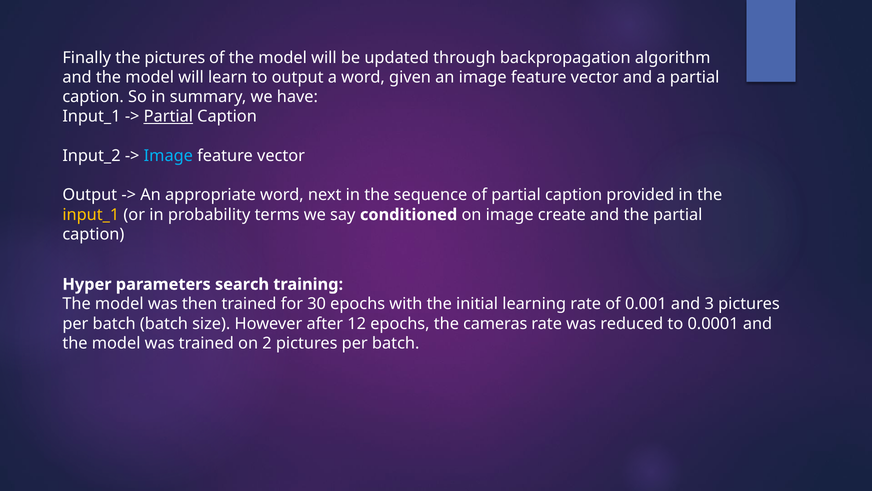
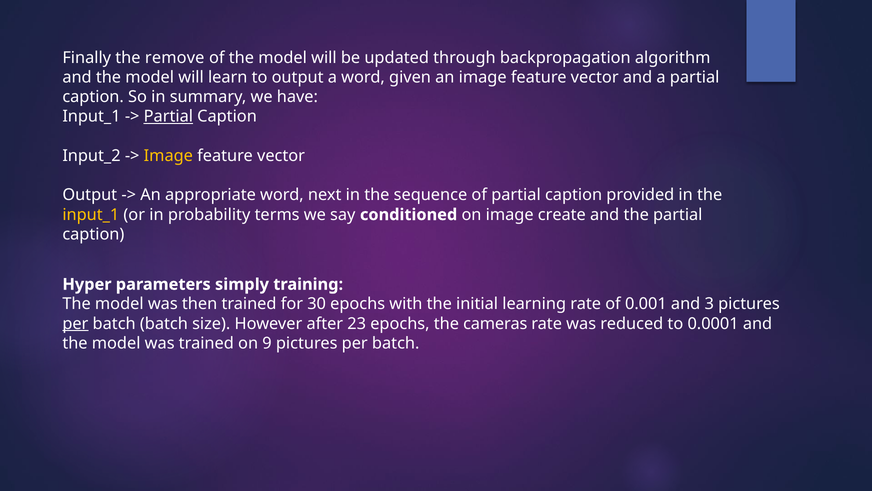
the pictures: pictures -> remove (175, 58)
Image colour: light blue -> yellow (168, 156)
search: search -> simply (242, 284)
per underline: none -> present (75, 323)
12: 12 -> 23 (357, 323)
2: 2 -> 9 (267, 343)
